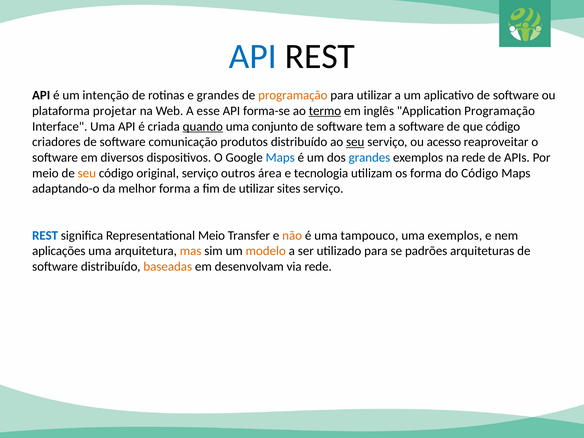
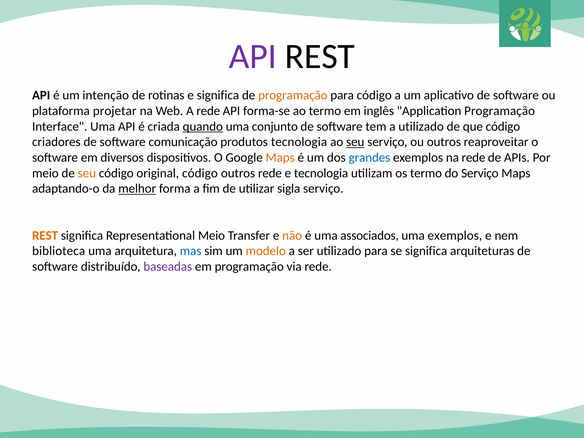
API colour: blue -> purple (253, 57)
e grandes: grandes -> significa (218, 95)
para utilizar: utilizar -> código (374, 95)
A esse: esse -> rede (208, 111)
termo underline: present -> none (325, 111)
a software: software -> utilizado (421, 126)
produtos distribuído: distribuído -> tecnologia (299, 142)
ou acesso: acesso -> outros (444, 142)
Maps colour: blue -> orange (280, 158)
original serviço: serviço -> código (200, 173)
outros área: área -> rede (270, 173)
os forma: forma -> termo (426, 173)
do Código: Código -> Serviço (480, 173)
melhor underline: none -> present (137, 189)
sites: sites -> sigla (289, 189)
REST colour: blue -> orange (45, 235)
tampouco: tampouco -> associados (370, 235)
aplicações: aplicações -> biblioteca (59, 251)
mas colour: orange -> blue (191, 251)
se padrões: padrões -> significa (426, 251)
baseadas colour: orange -> purple (168, 267)
em desenvolvam: desenvolvam -> programação (249, 267)
